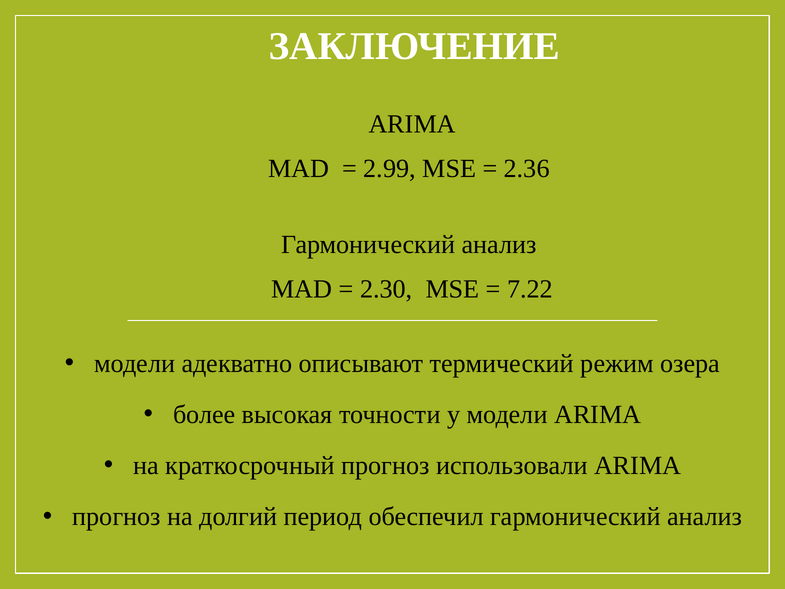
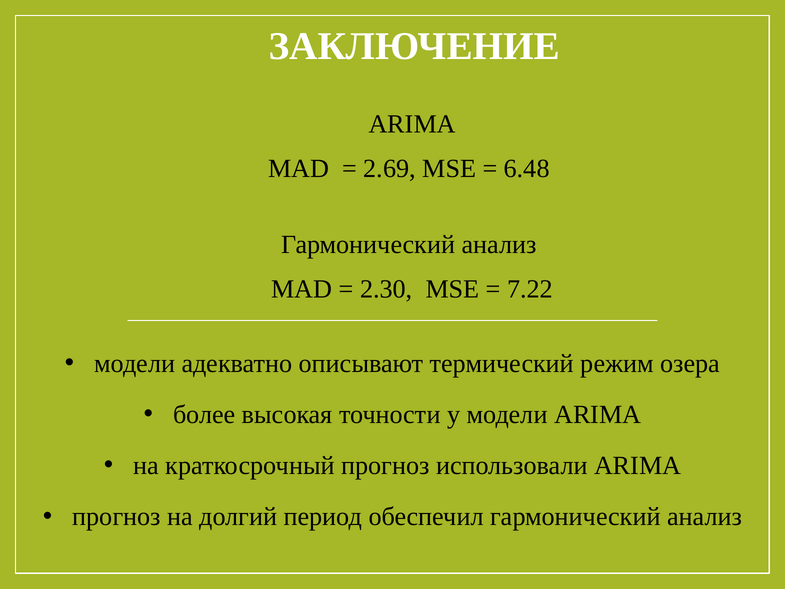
2.99: 2.99 -> 2.69 (390, 169)
2.36: 2.36 -> 6.48 (527, 169)
